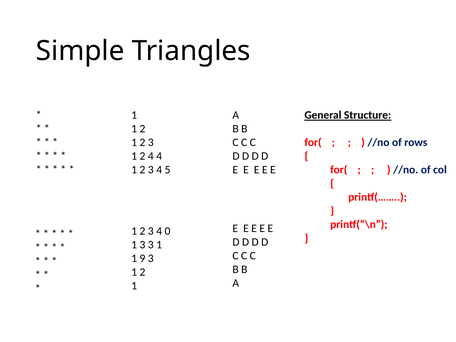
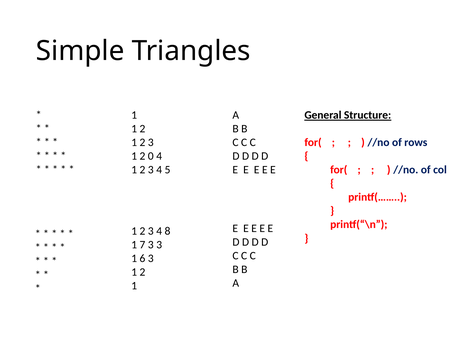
2 4: 4 -> 0 (151, 156)
0: 0 -> 8 (167, 231)
1 3: 3 -> 7 (142, 245)
1: 1 -> 3 (159, 245)
9: 9 -> 6 (142, 258)
